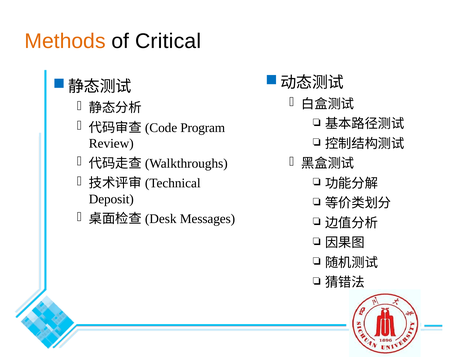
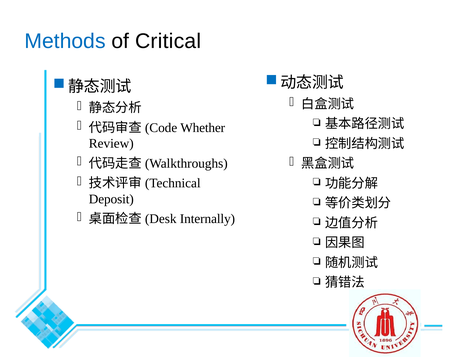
Methods colour: orange -> blue (65, 41)
Program: Program -> Whether (203, 128)
Messages: Messages -> Internally (207, 219)
